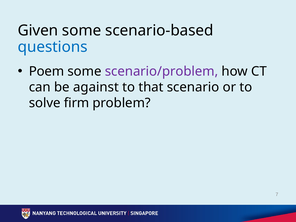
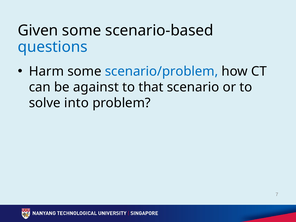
Poem: Poem -> Harm (46, 71)
scenario/problem colour: purple -> blue (162, 71)
firm: firm -> into (76, 103)
